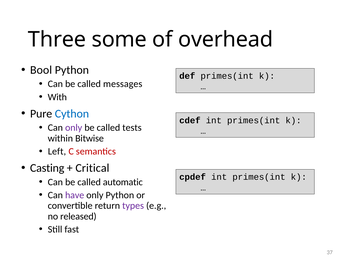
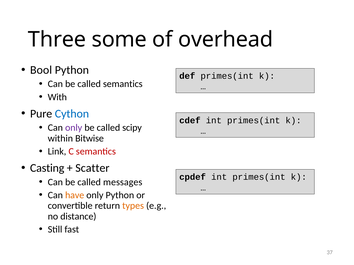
called messages: messages -> semantics (123, 84)
tests: tests -> scipy (132, 128)
Left: Left -> Link (57, 152)
Critical: Critical -> Scatter (92, 168)
automatic: automatic -> messages (123, 182)
have colour: purple -> orange (75, 195)
types colour: purple -> orange (133, 206)
released: released -> distance (78, 217)
